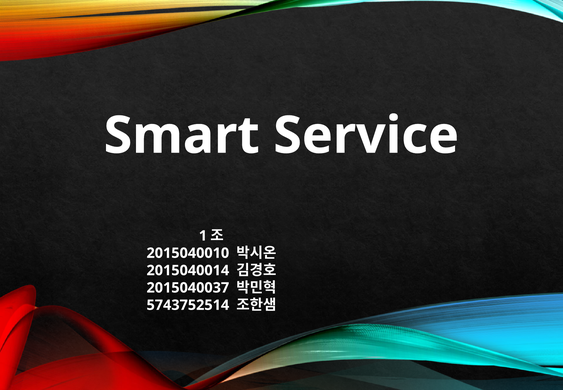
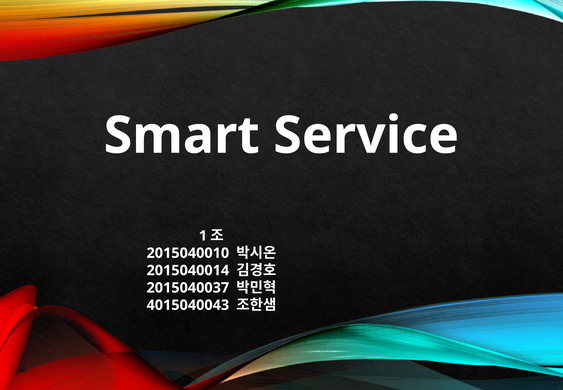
5743752514: 5743752514 -> 4015040043 (188, 305)
